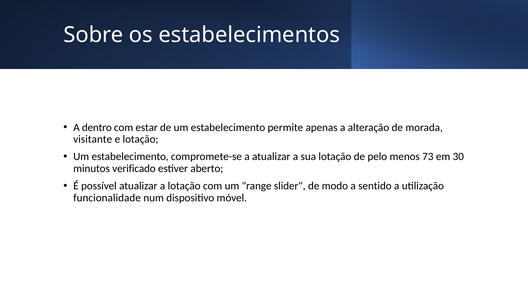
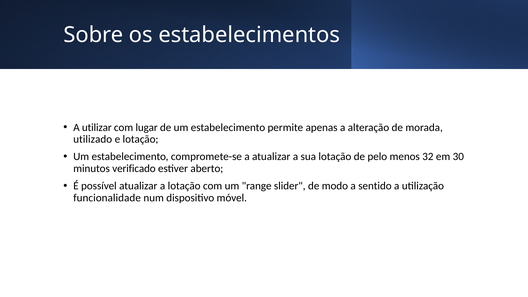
dentro: dentro -> utilizar (97, 127)
estar: estar -> lugar (147, 127)
visitante: visitante -> utilizado (93, 139)
73: 73 -> 32 (428, 157)
